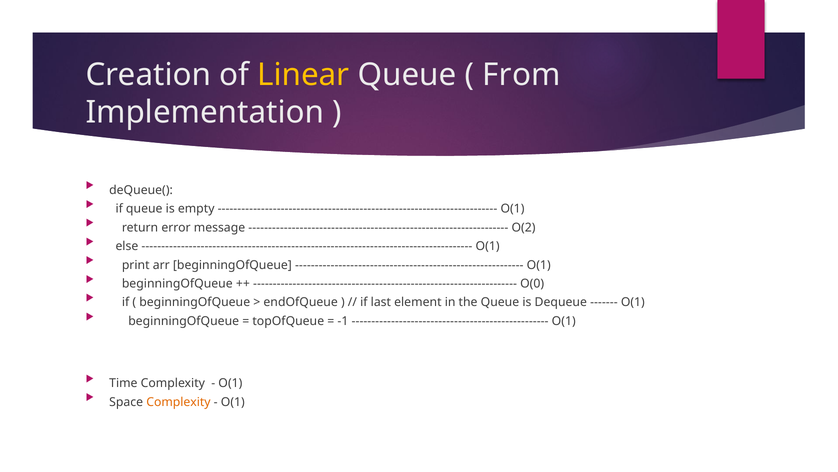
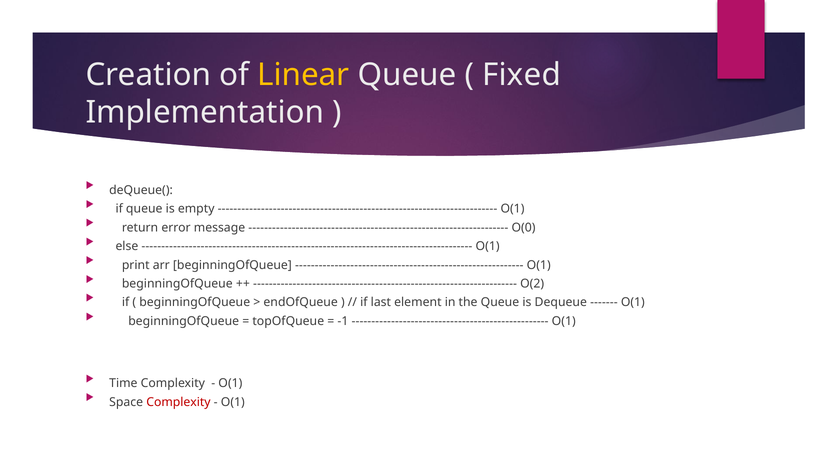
From: From -> Fixed (522, 75)
O(2: O(2 -> O(0 (524, 227)
O(0: O(0 -> O(2 (532, 283)
Complexity colour: orange -> red (178, 401)
